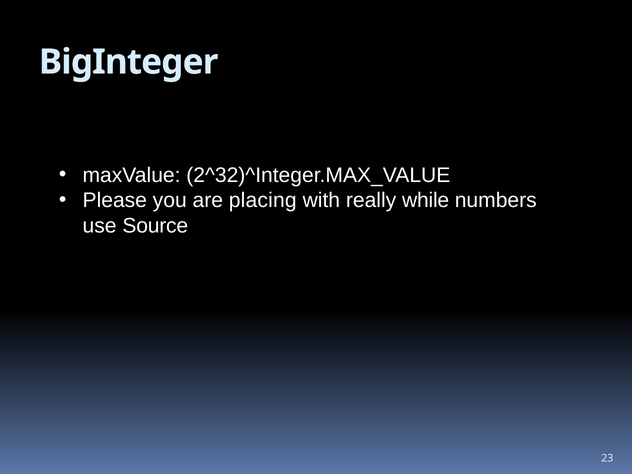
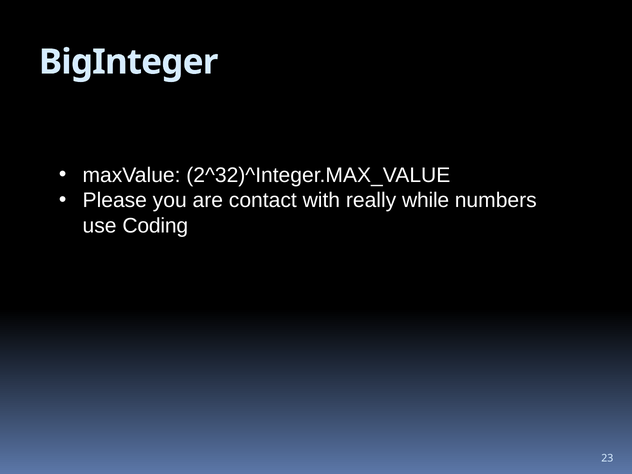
placing: placing -> contact (263, 200)
Source: Source -> Coding (155, 226)
